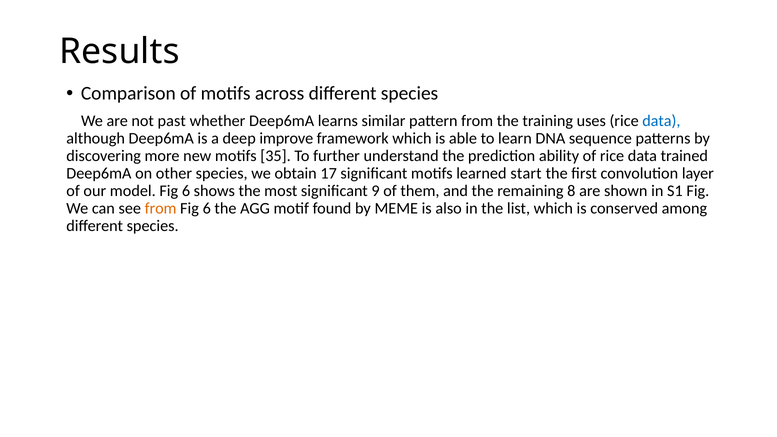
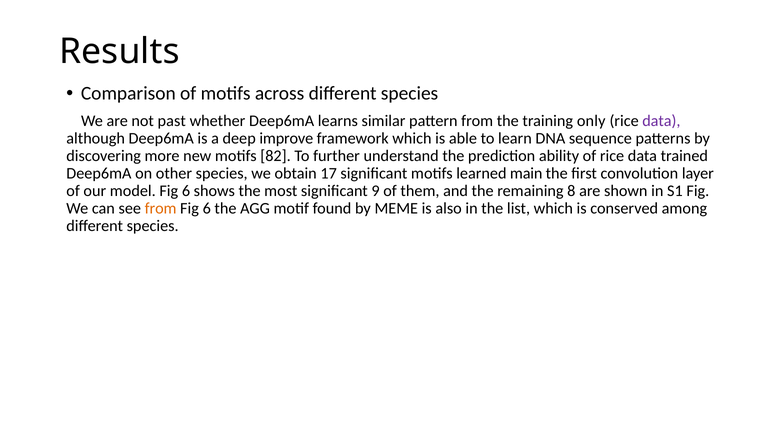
uses: uses -> only (591, 121)
data colour: blue -> purple (661, 121)
35: 35 -> 82 (276, 156)
start: start -> main (526, 173)
